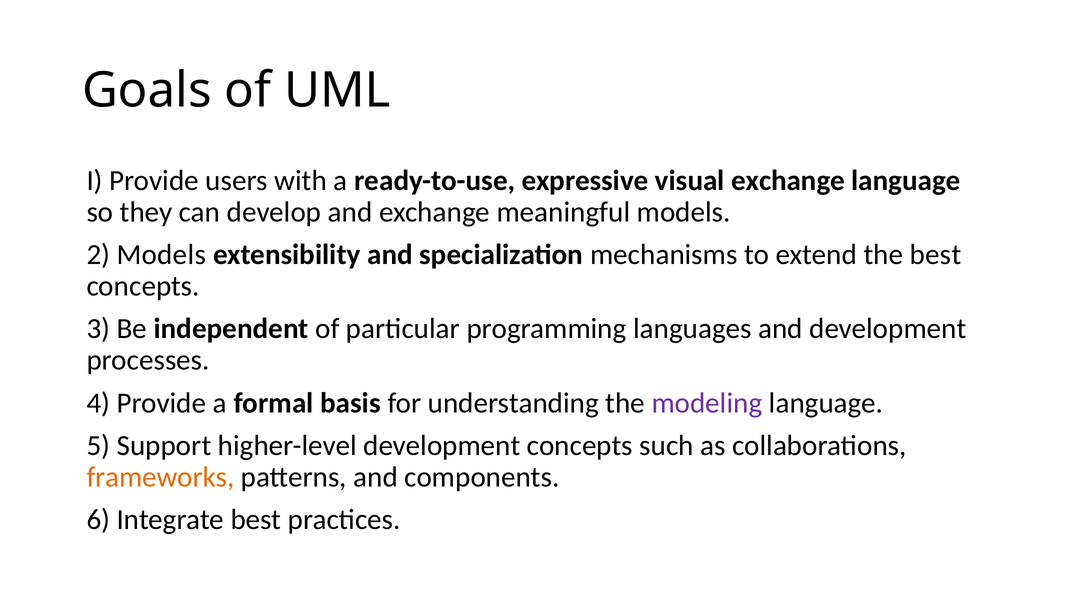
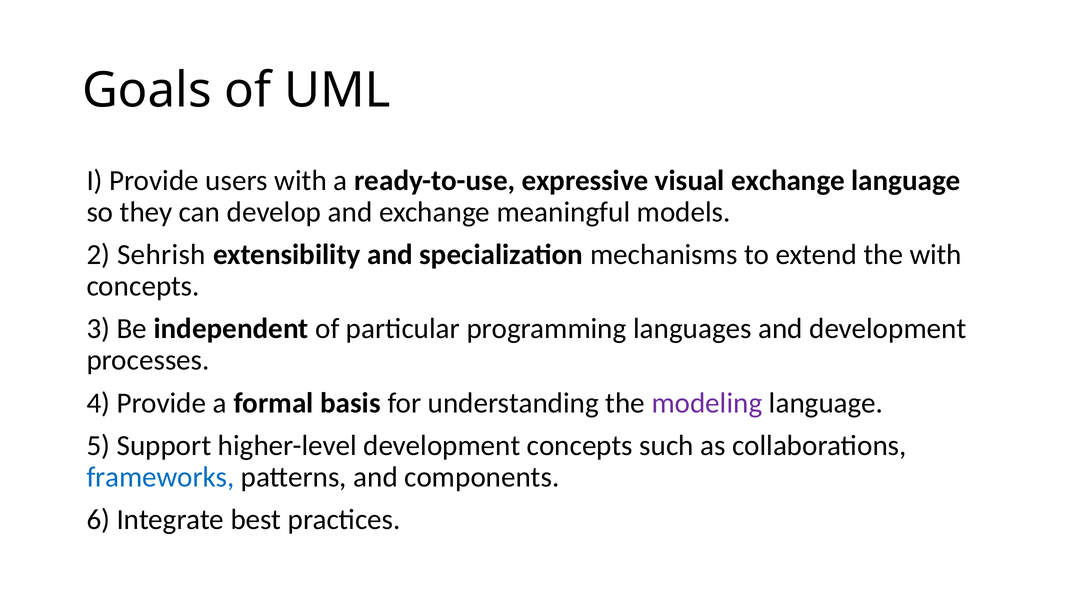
2 Models: Models -> Sehrish (161, 255)
the best: best -> with (936, 255)
frameworks colour: orange -> blue (160, 477)
